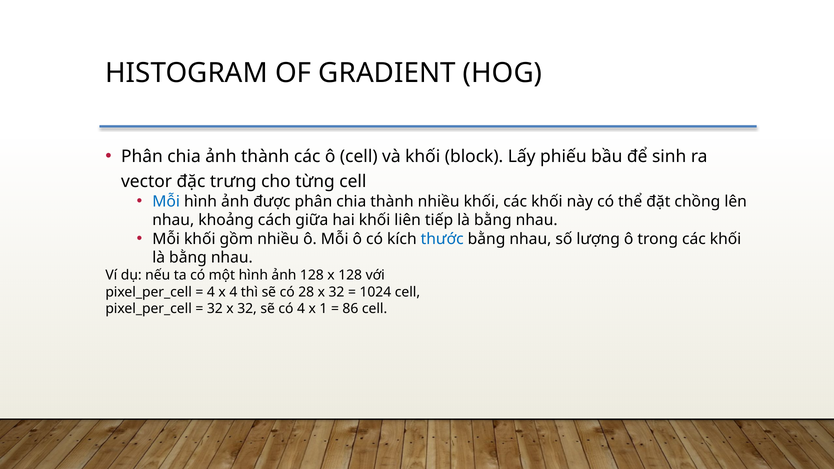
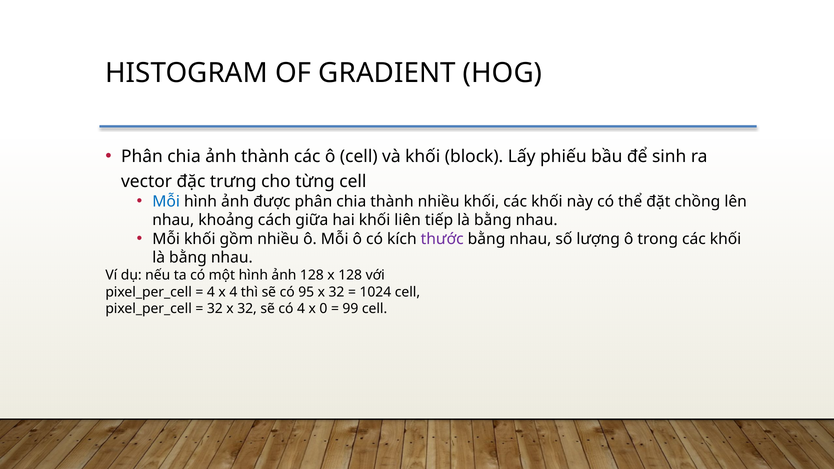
thước colour: blue -> purple (442, 239)
28: 28 -> 95 (306, 292)
1: 1 -> 0 (323, 309)
86: 86 -> 99 (350, 309)
